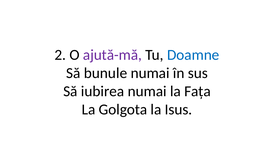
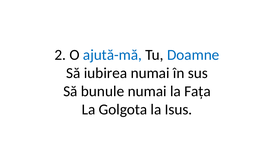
ajută-mă colour: purple -> blue (112, 55)
bunule: bunule -> iubirea (106, 73)
iubirea: iubirea -> bunule (103, 91)
